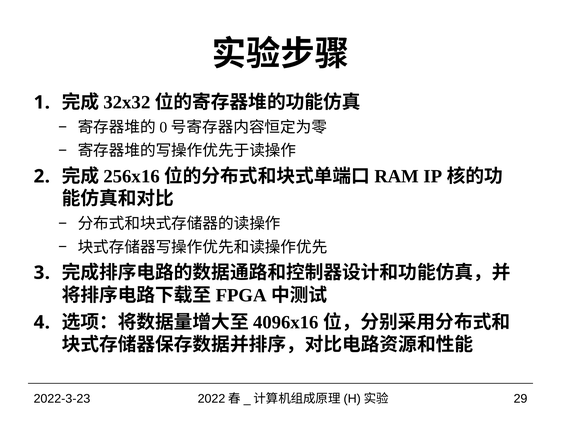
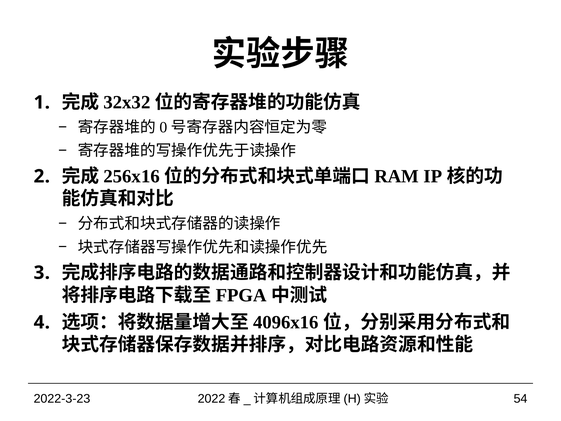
29: 29 -> 54 (521, 399)
